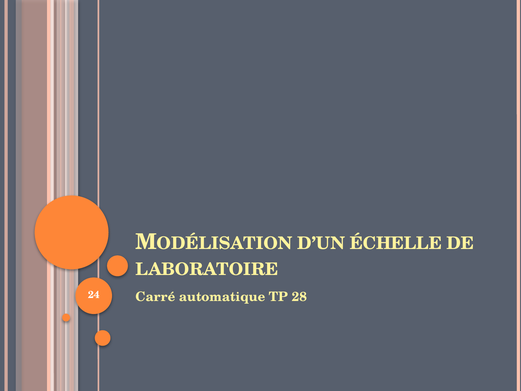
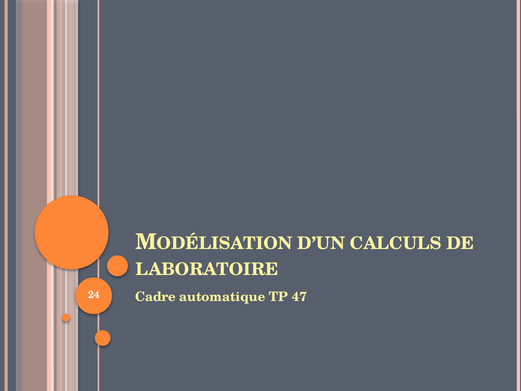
ÉCHELLE: ÉCHELLE -> CALCULS (396, 243)
Carré: Carré -> Cadre (155, 297)
28: 28 -> 47 (299, 297)
